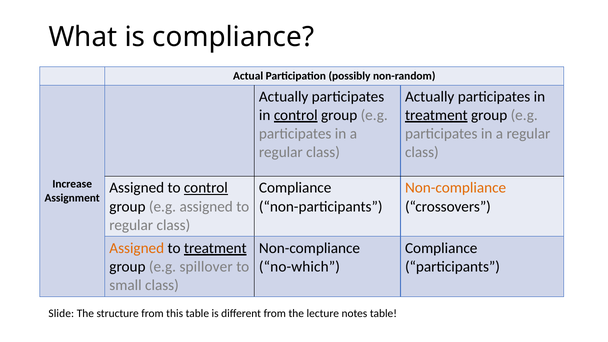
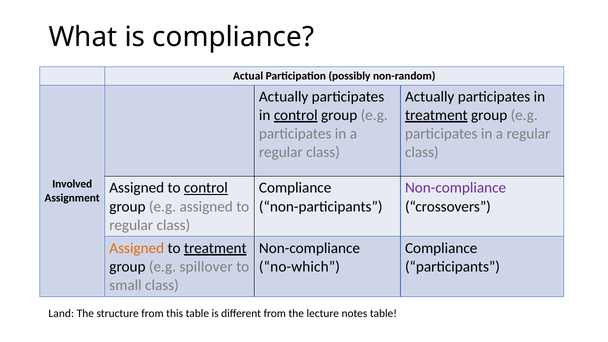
Increase: Increase -> Involved (72, 184)
Non-compliance colour: orange -> purple (456, 188)
Slide: Slide -> Land (61, 314)
